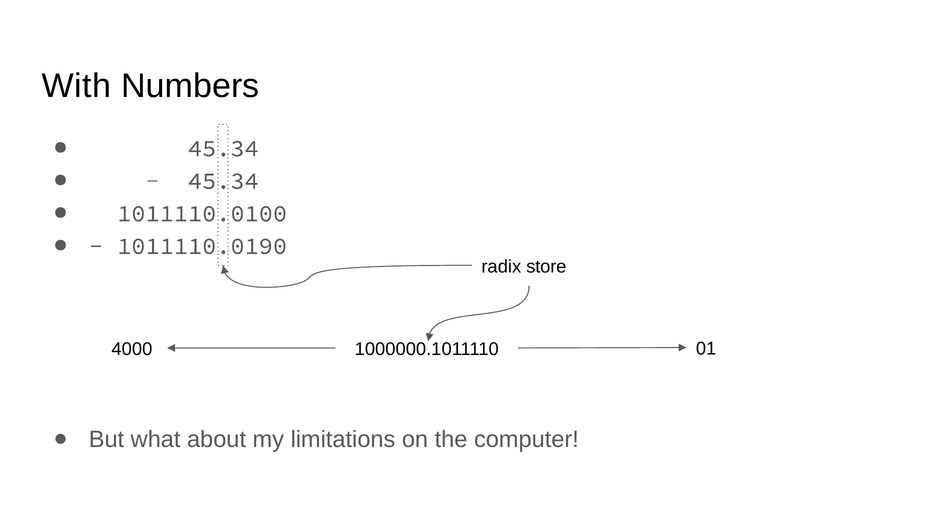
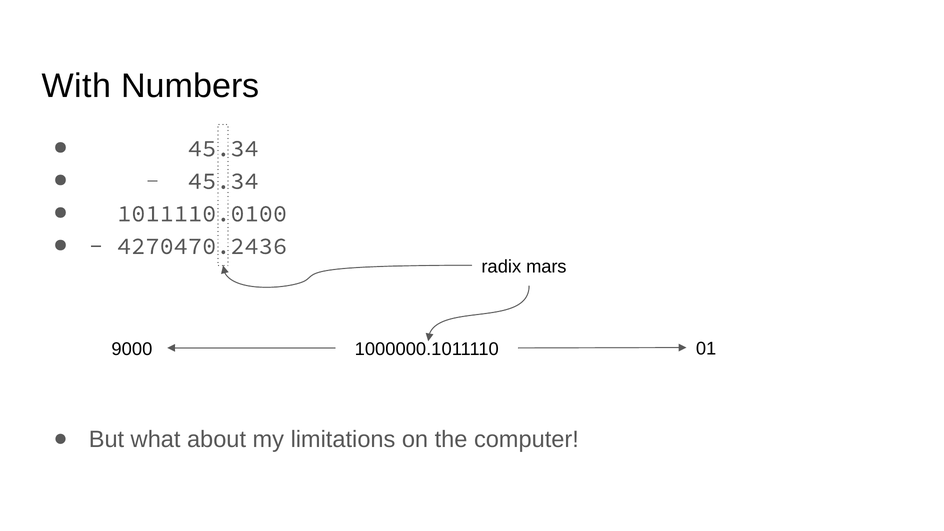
1011110.0190: 1011110.0190 -> 4270470.2436 (202, 246)
store: store -> mars (546, 267)
4000: 4000 -> 9000 (132, 349)
